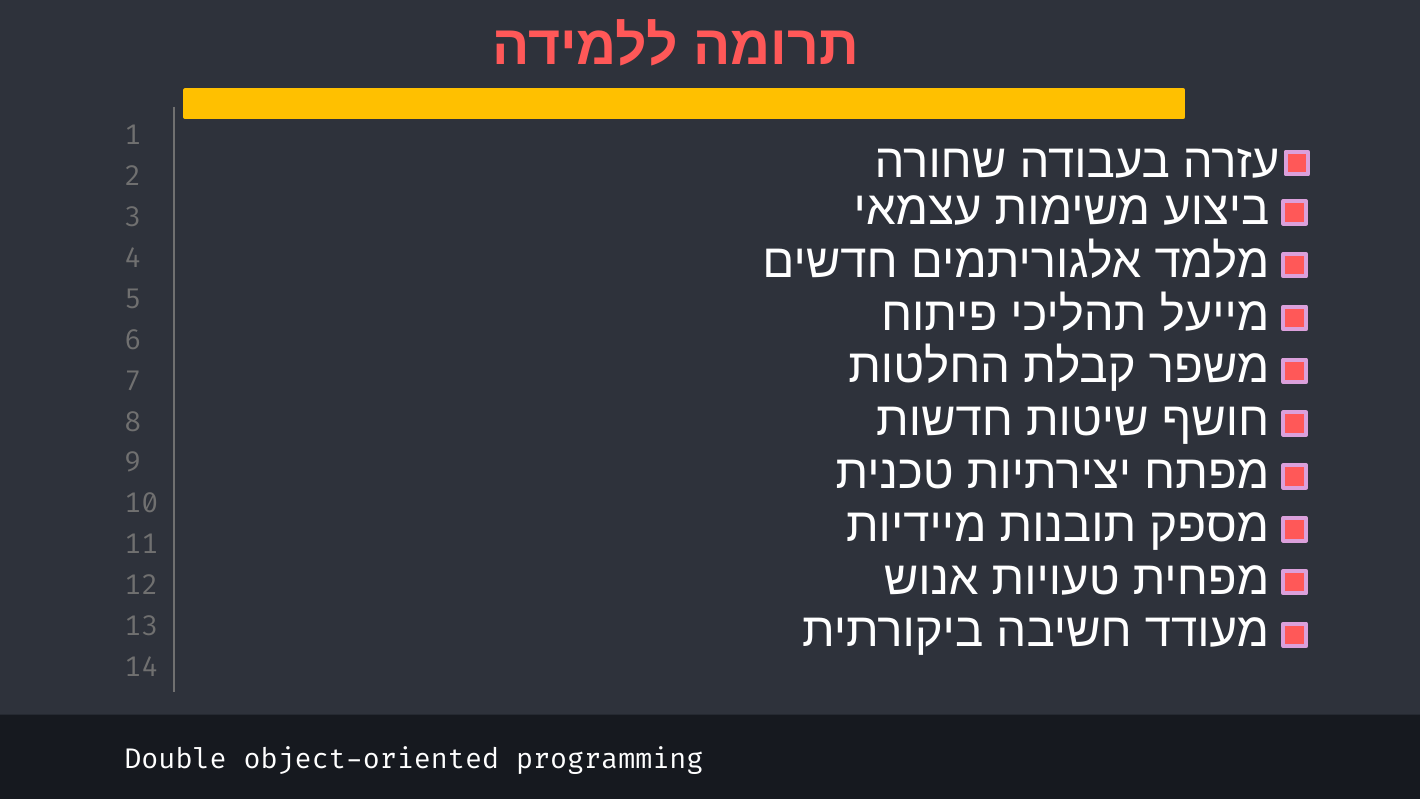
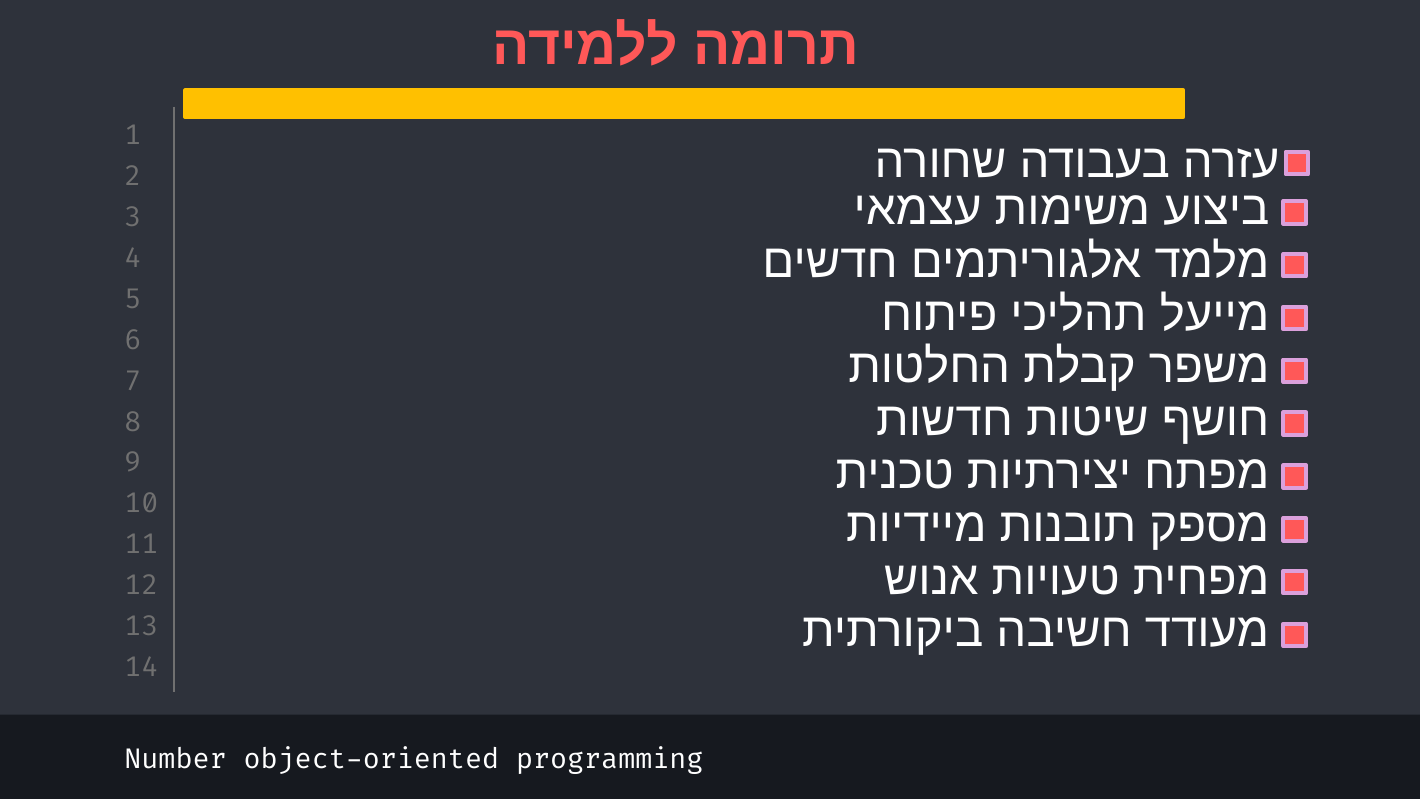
Double: Double -> Number (175, 759)
